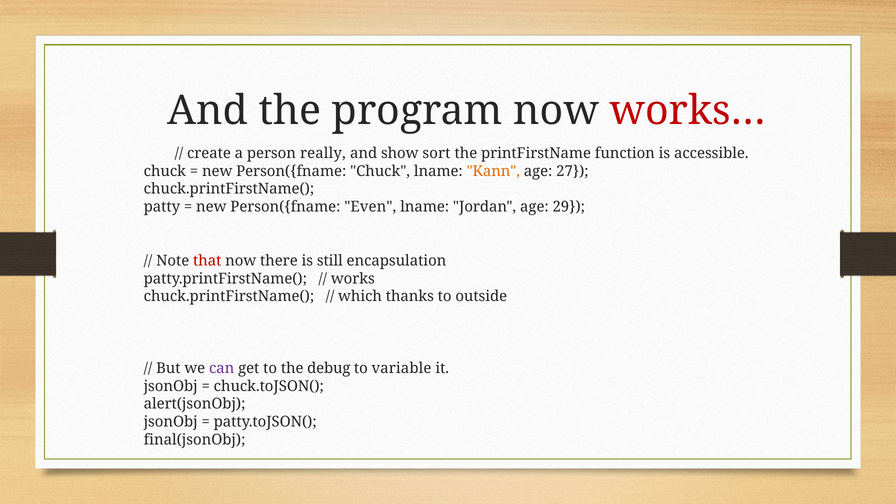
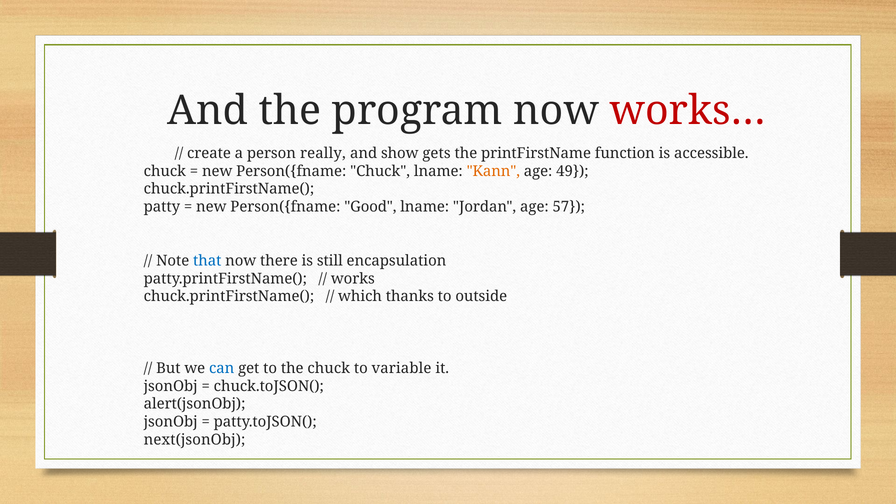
sort: sort -> gets (437, 153)
27: 27 -> 49 (572, 171)
Even: Even -> Good (370, 207)
29: 29 -> 57 (569, 207)
that colour: red -> blue (207, 261)
can colour: purple -> blue (222, 368)
the debug: debug -> chuck (329, 368)
final(jsonObj: final(jsonObj -> next(jsonObj (195, 440)
